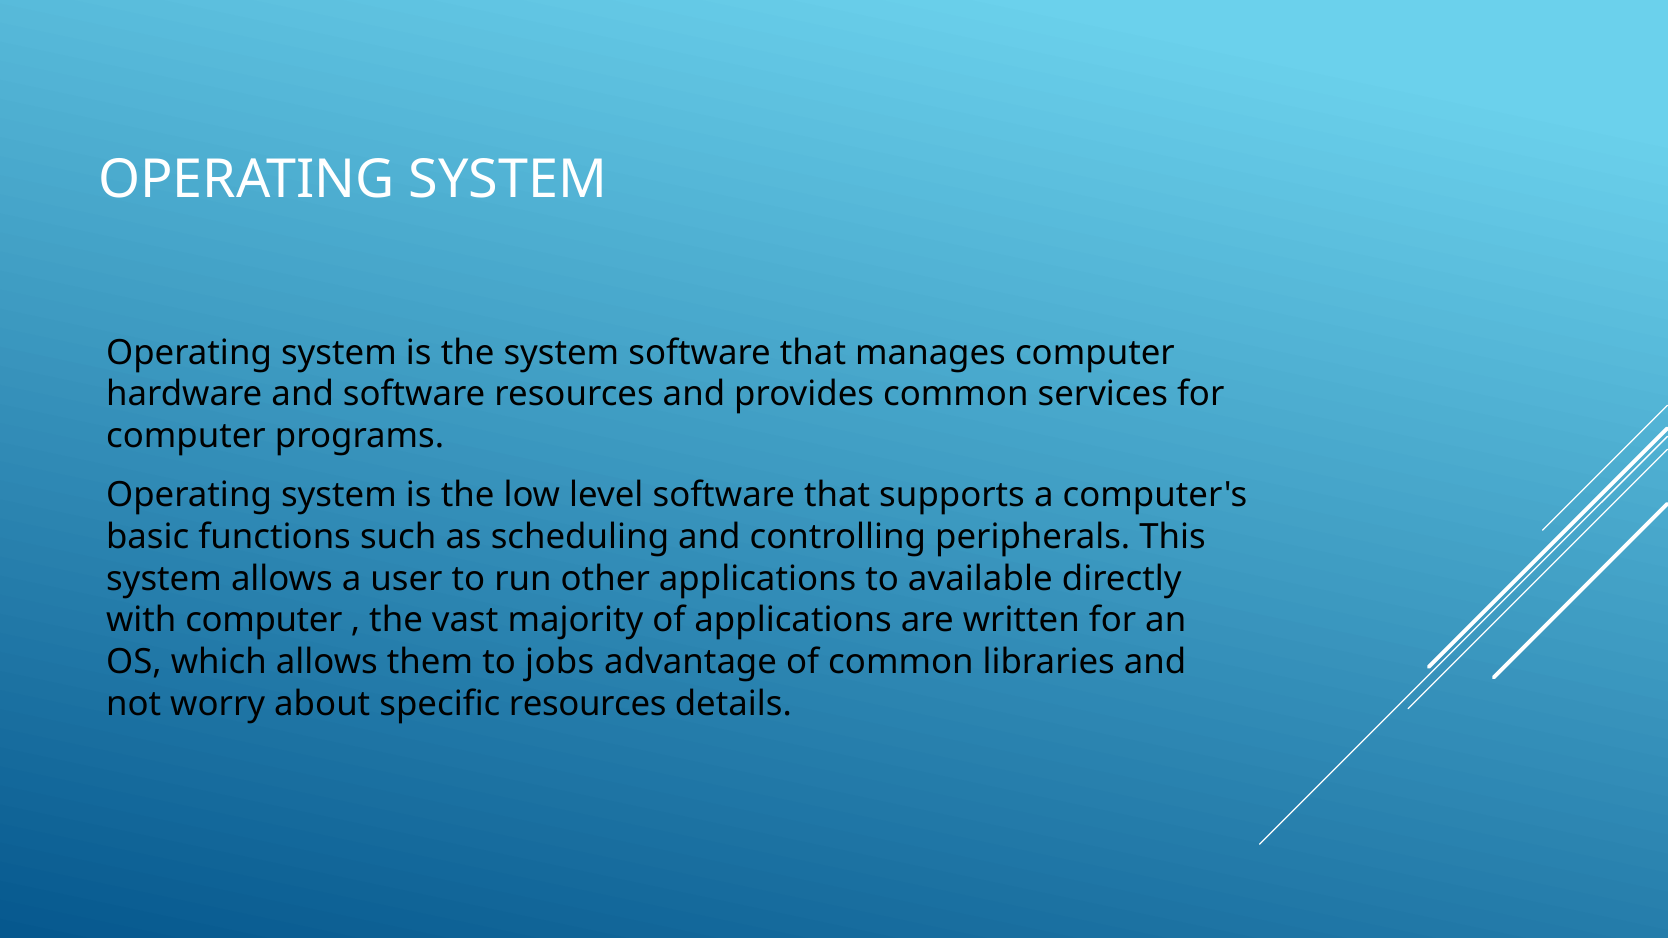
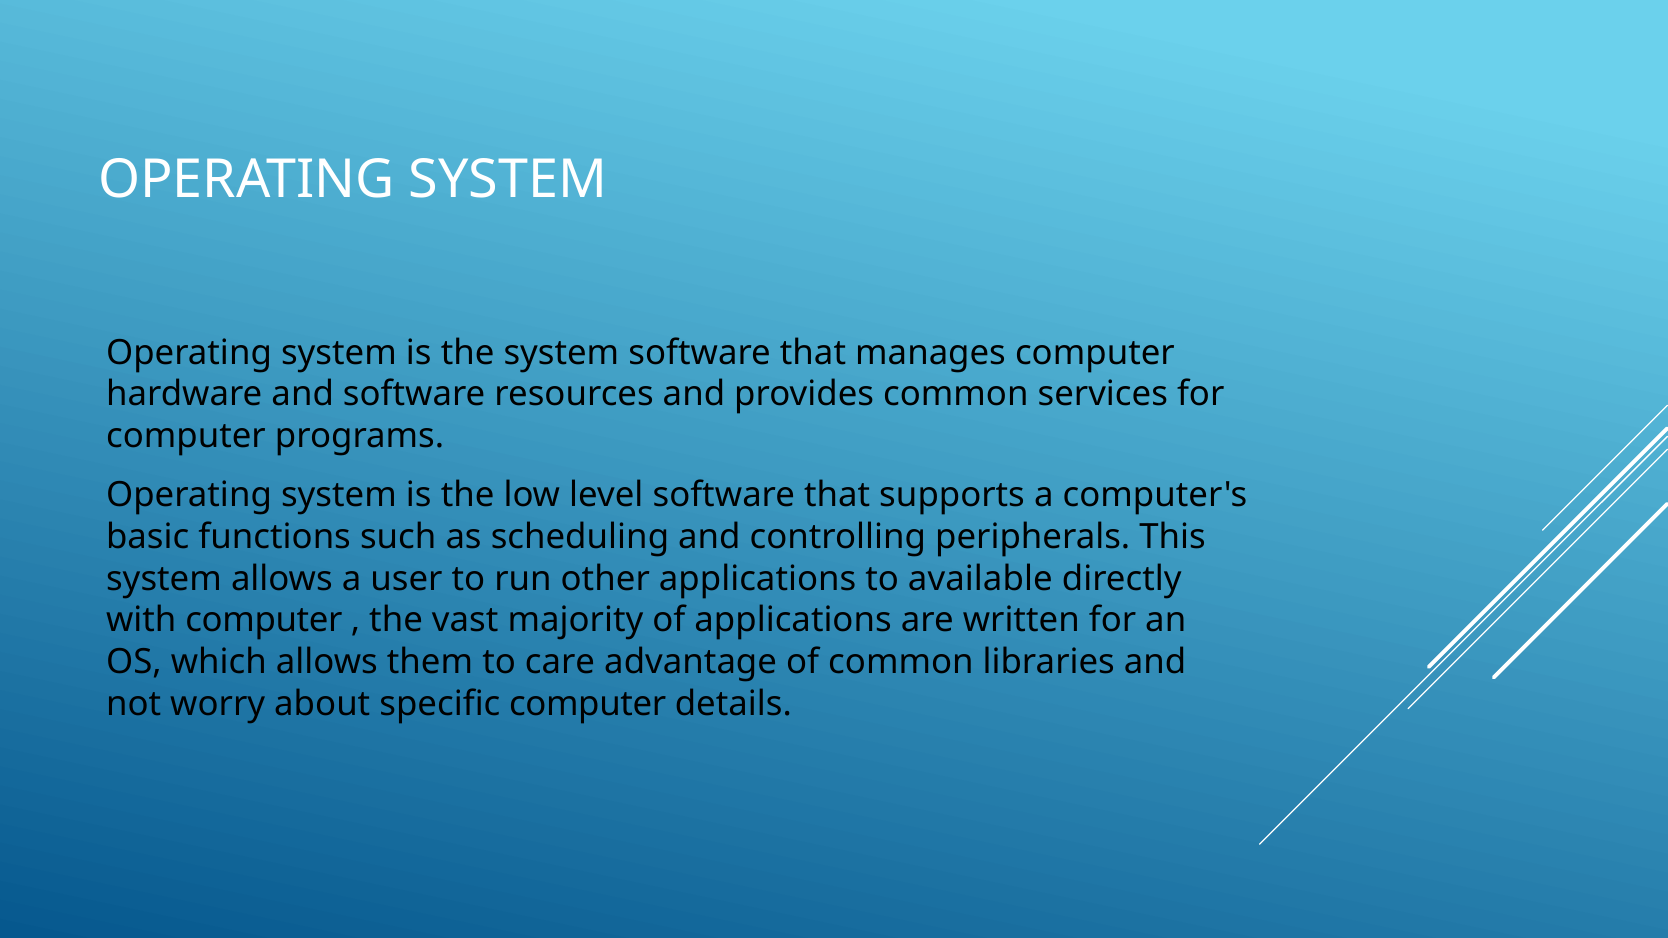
jobs: jobs -> care (560, 662)
specific resources: resources -> computer (588, 704)
